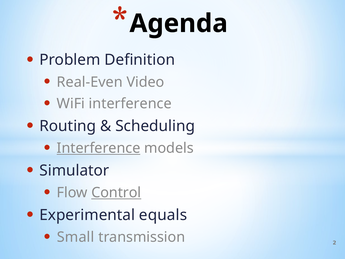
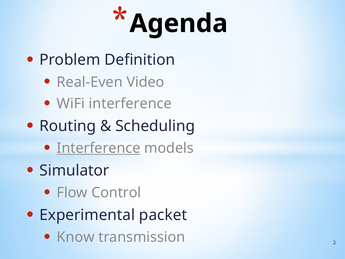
Control underline: present -> none (116, 192)
equals: equals -> packet (163, 215)
Small: Small -> Know (76, 237)
